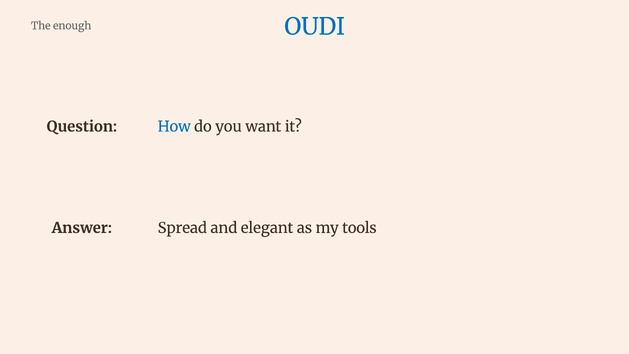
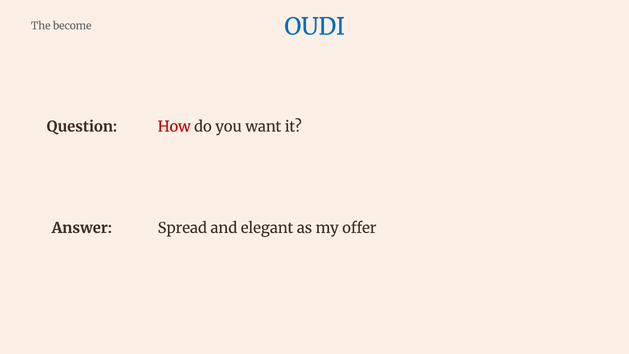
enough: enough -> become (72, 26)
How colour: blue -> red (174, 127)
tools: tools -> offer (359, 228)
